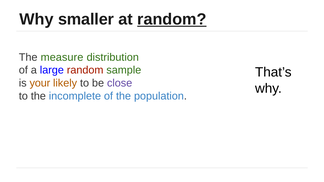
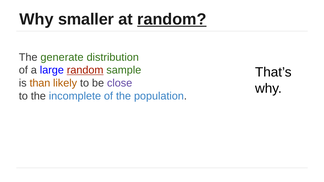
measure: measure -> generate (62, 57)
random underline: none -> present (85, 70)
your: your -> than (40, 83)
